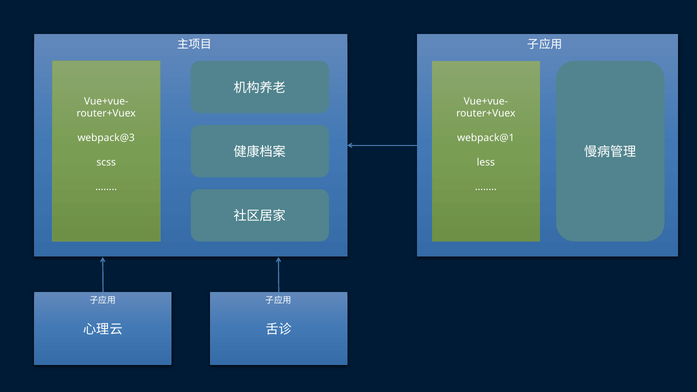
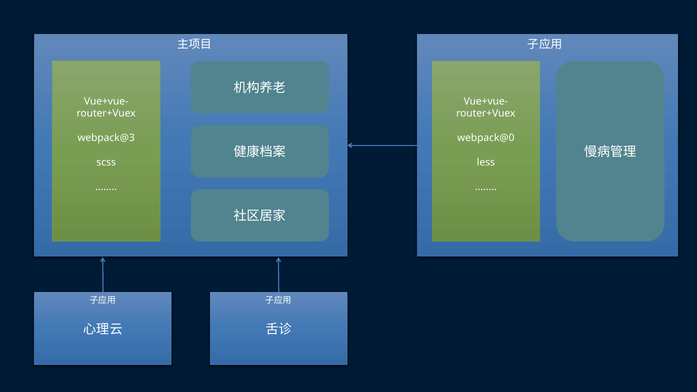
webpack@1: webpack@1 -> webpack@0 (486, 138)
